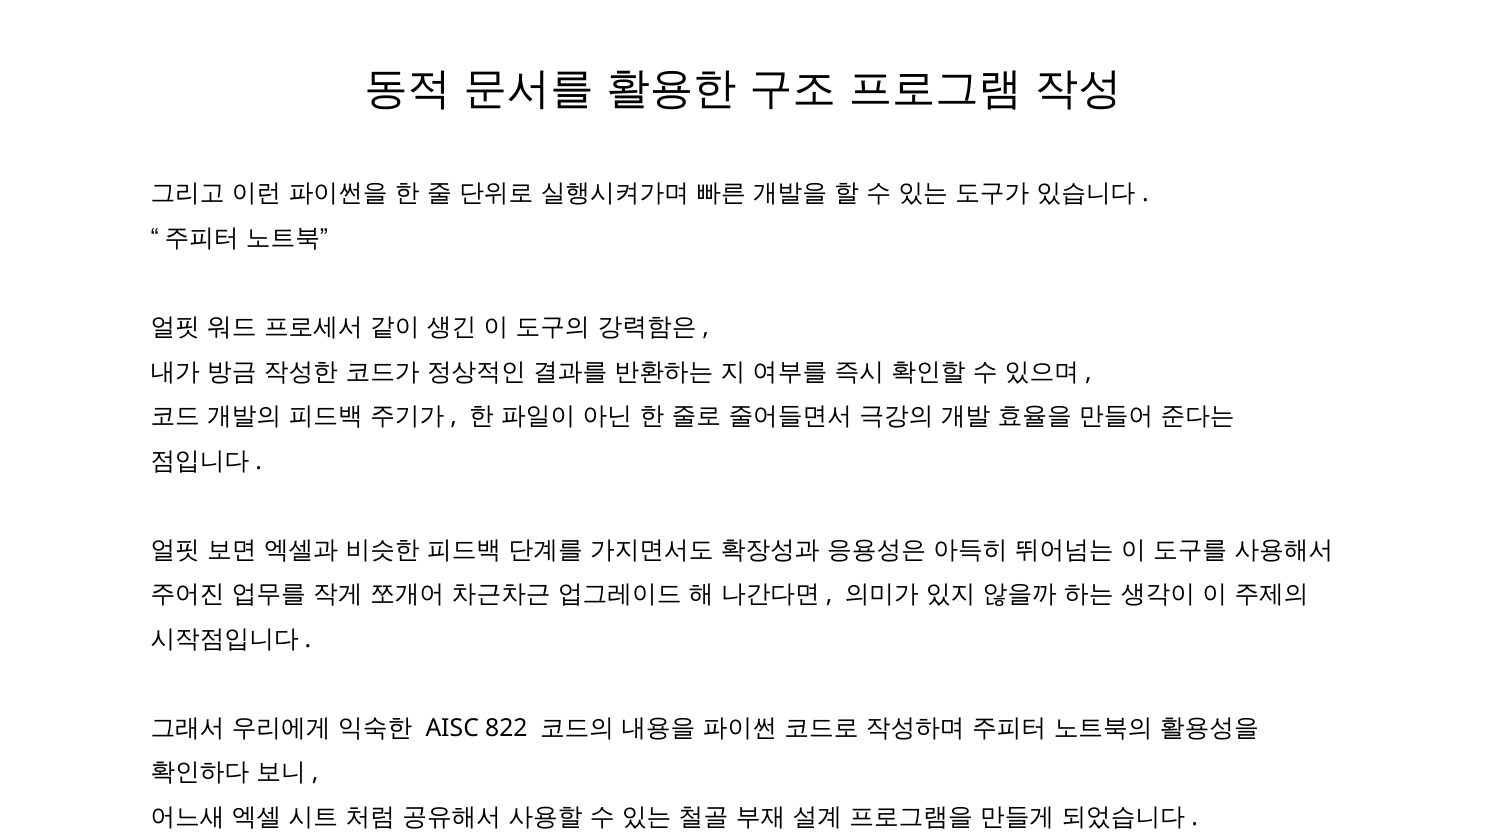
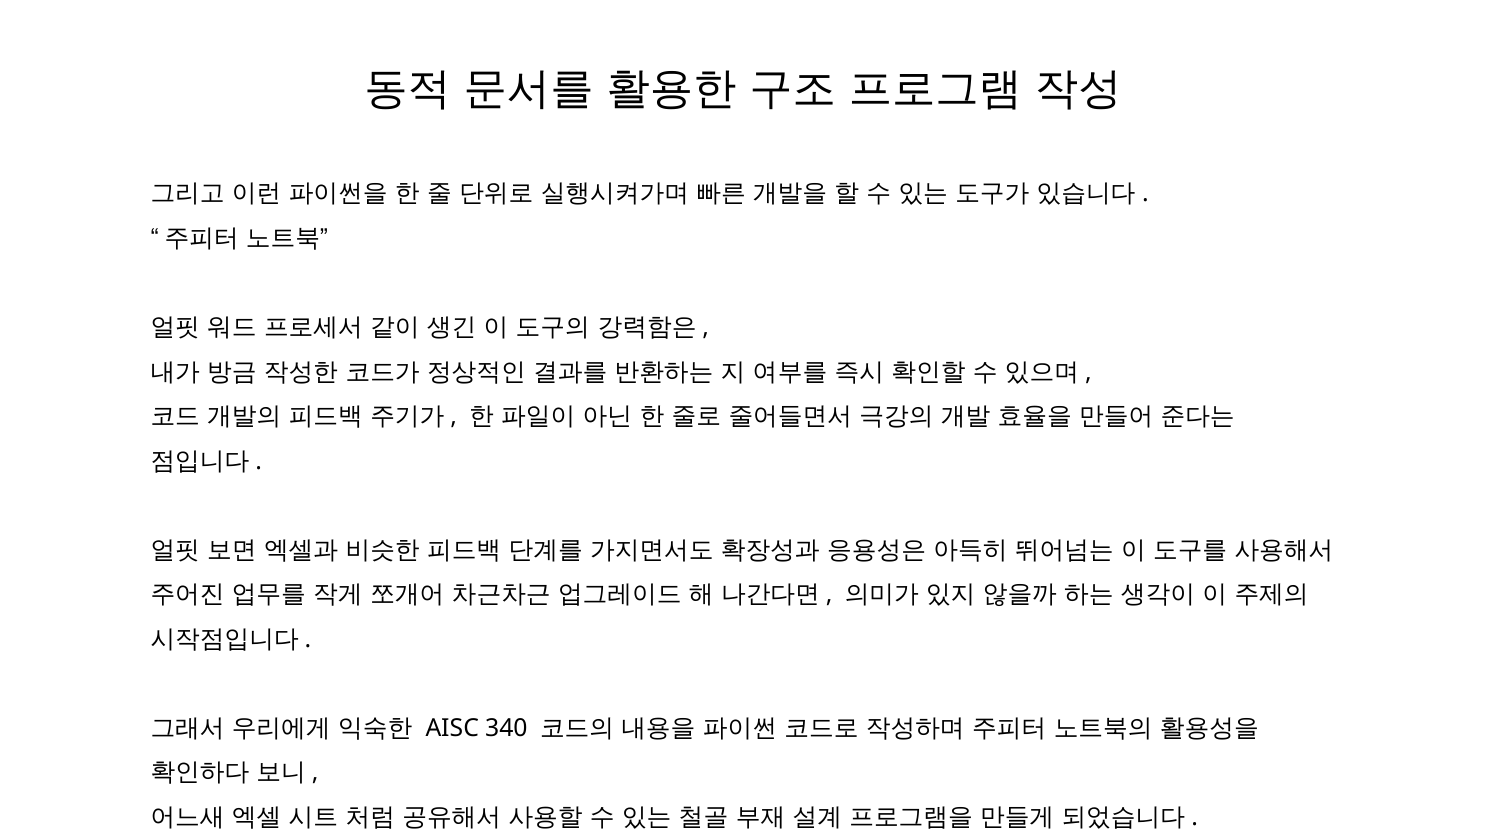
822: 822 -> 340 (506, 728)
